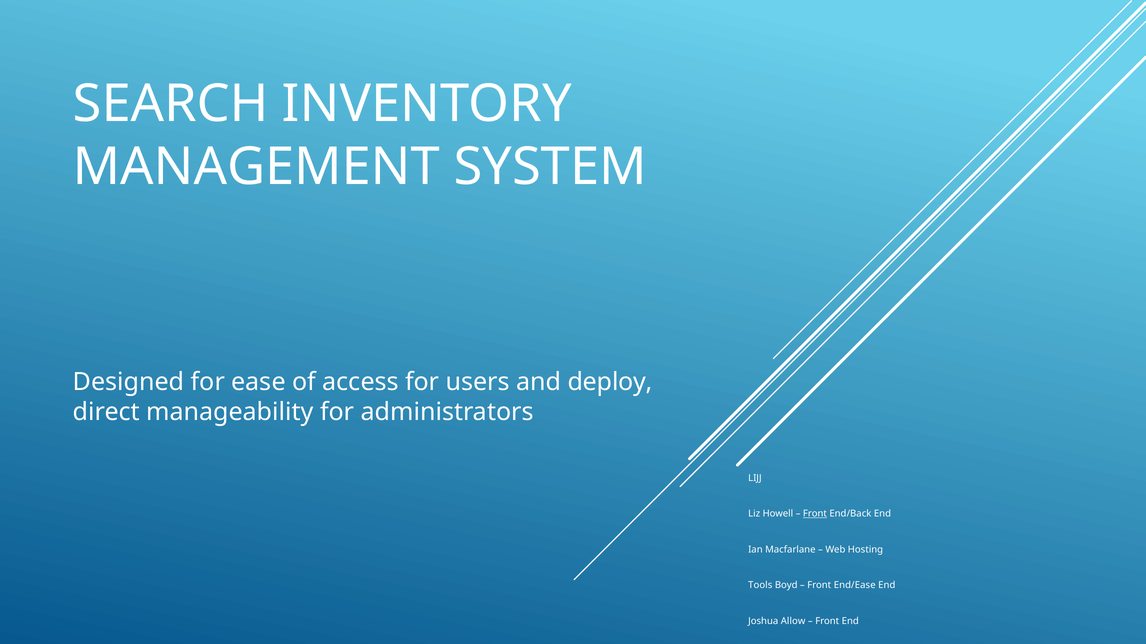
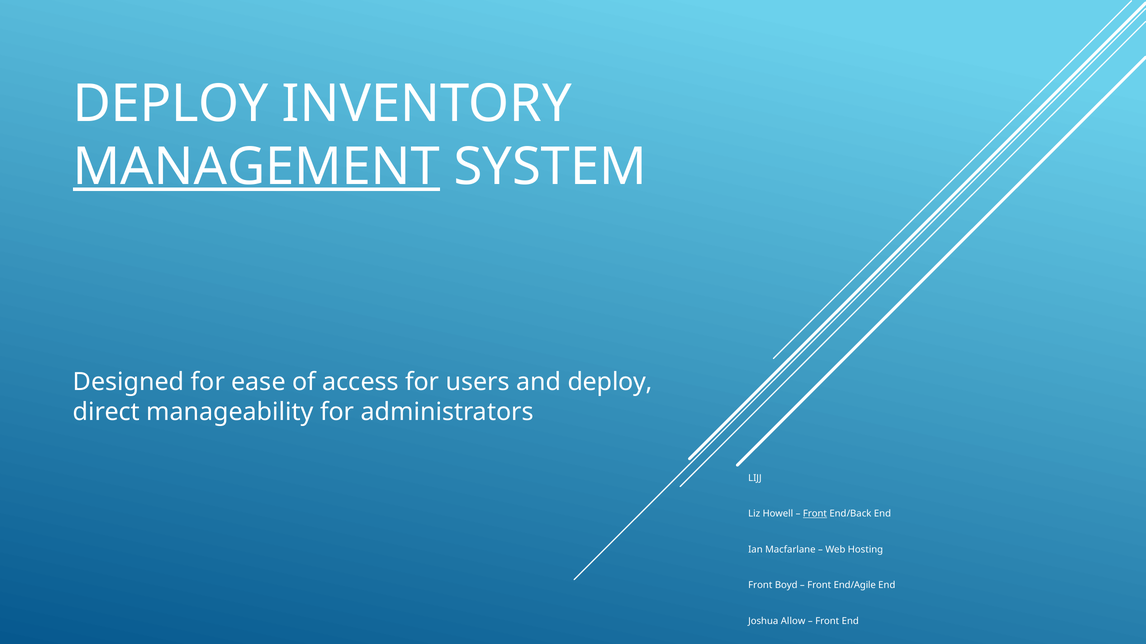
SEARCH: SEARCH -> DEPLOY (171, 104)
MANAGEMENT underline: none -> present (256, 167)
Tools: Tools -> Front (760, 586)
End/Ease: End/Ease -> End/Agile (855, 586)
